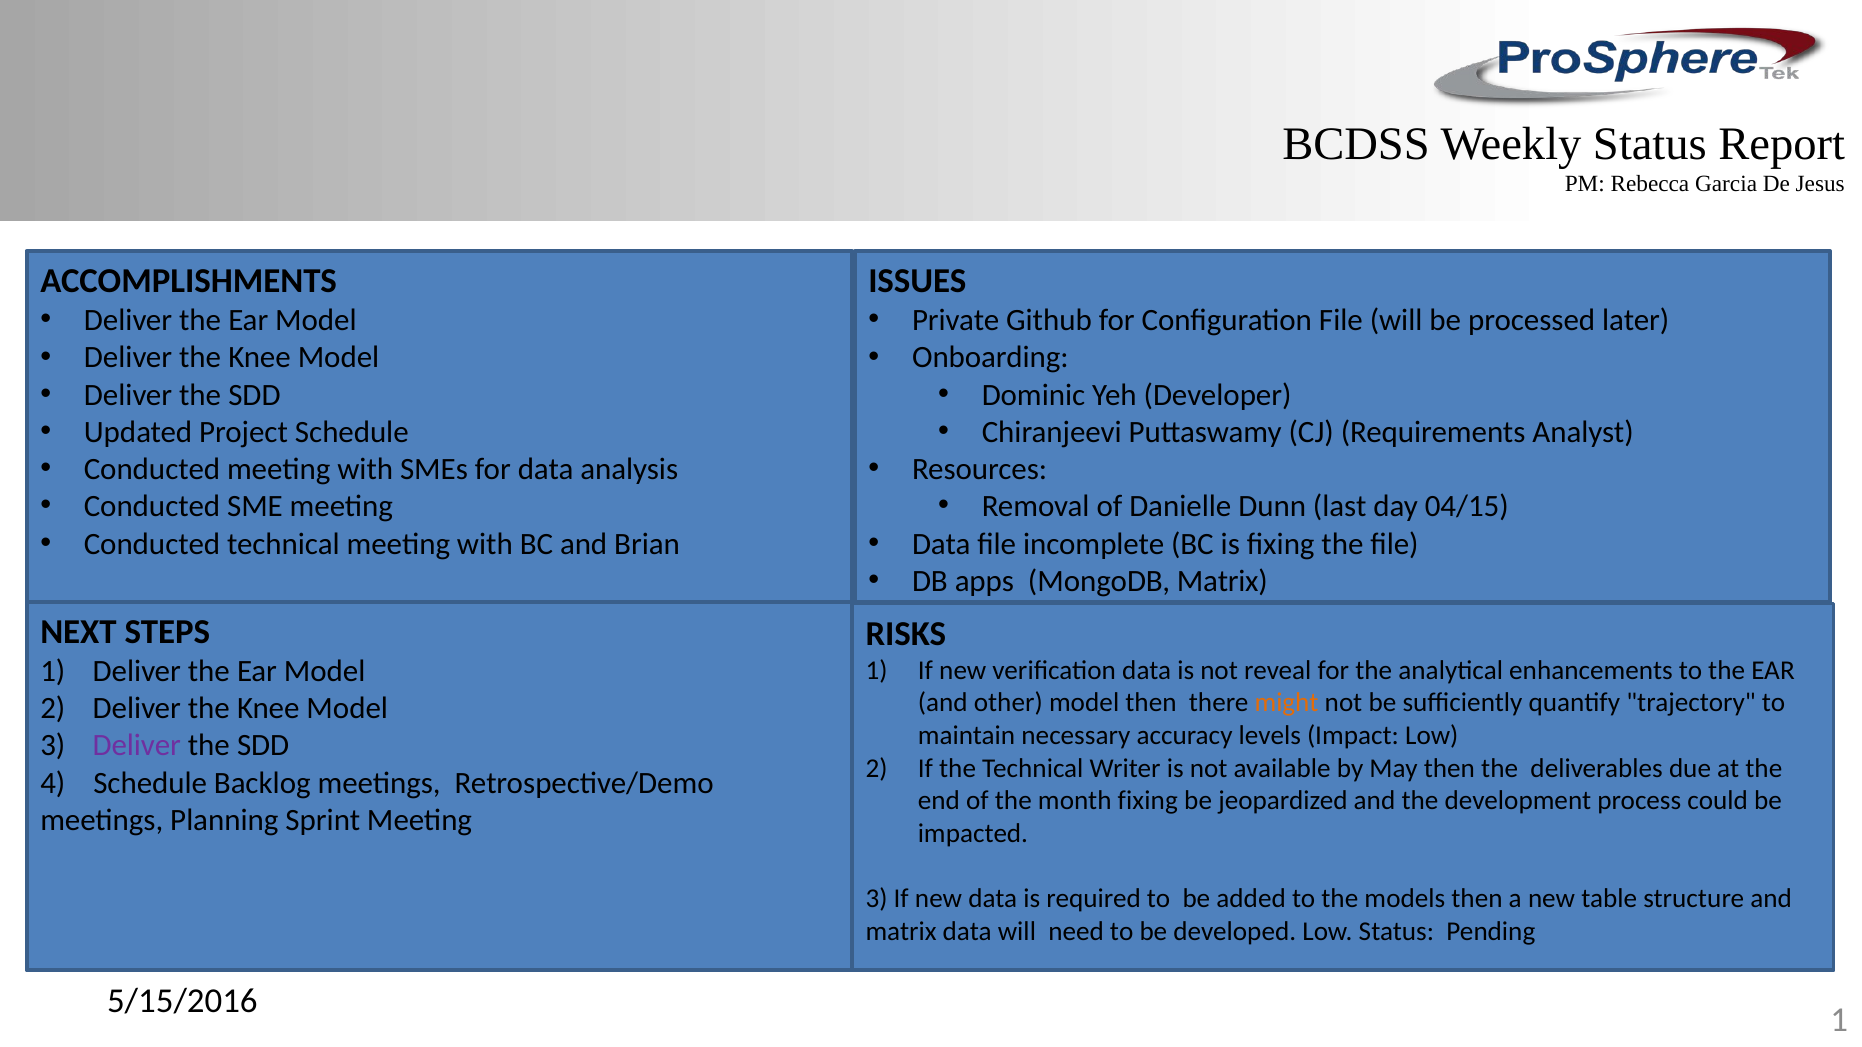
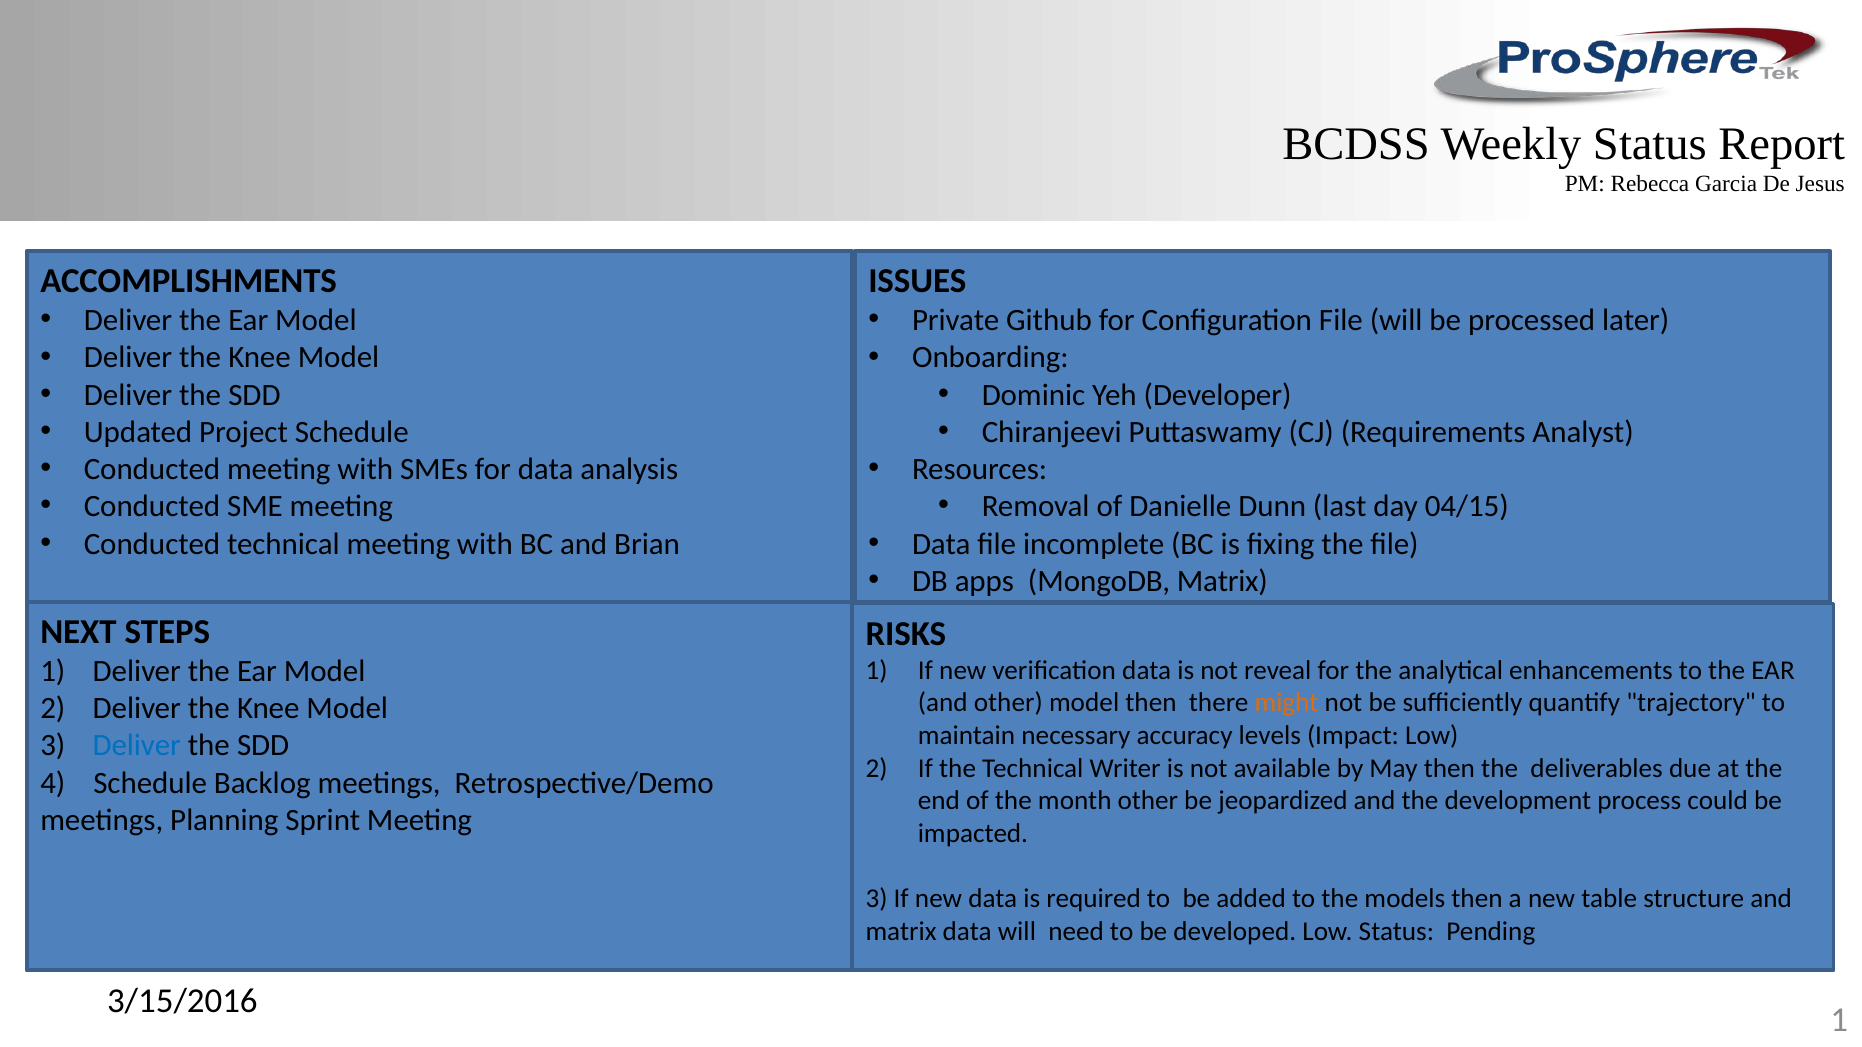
Deliver colour: purple -> blue (137, 746)
month fixing: fixing -> other (1148, 801)
5/15/2016: 5/15/2016 -> 3/15/2016 (182, 1001)
